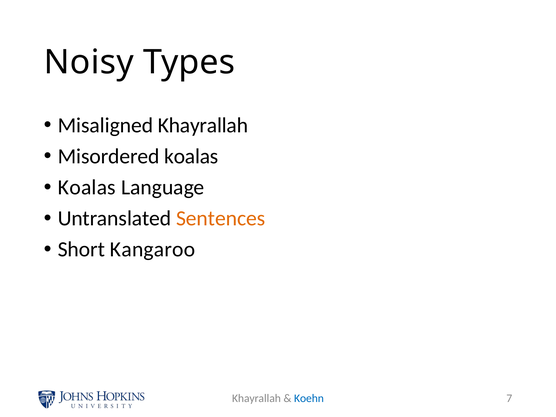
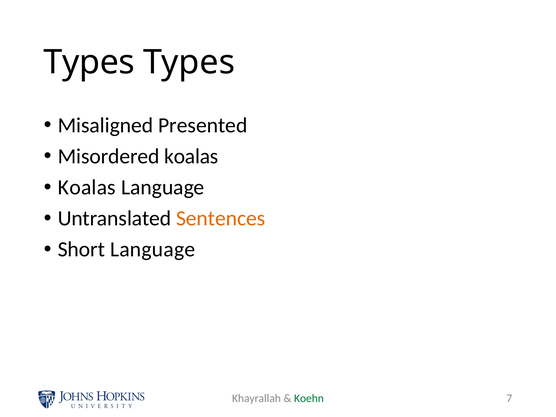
Noisy: Noisy -> Types (89, 62)
Misaligned Khayrallah: Khayrallah -> Presented (203, 125)
Short Kangaroo: Kangaroo -> Language (153, 249)
Koehn colour: blue -> green (309, 398)
